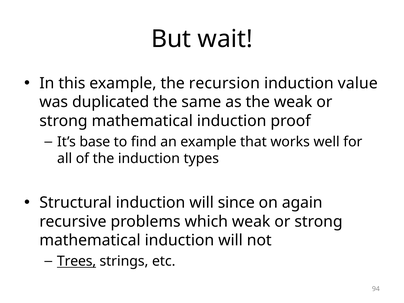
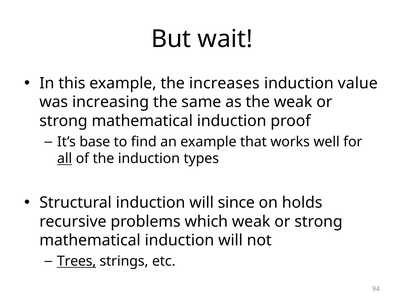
recursion: recursion -> increases (224, 83)
duplicated: duplicated -> increasing (111, 102)
all underline: none -> present (65, 159)
again: again -> holds (302, 203)
